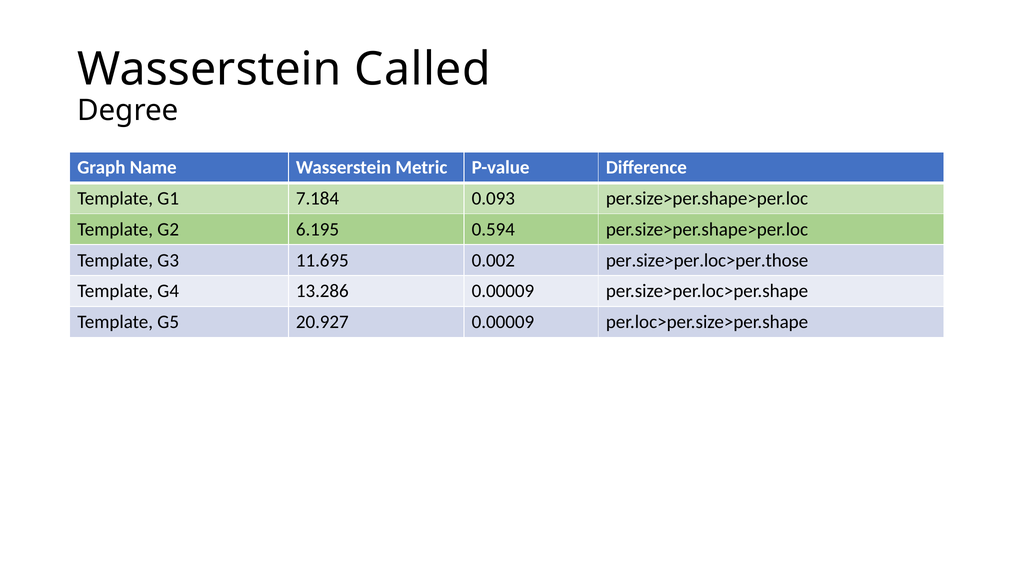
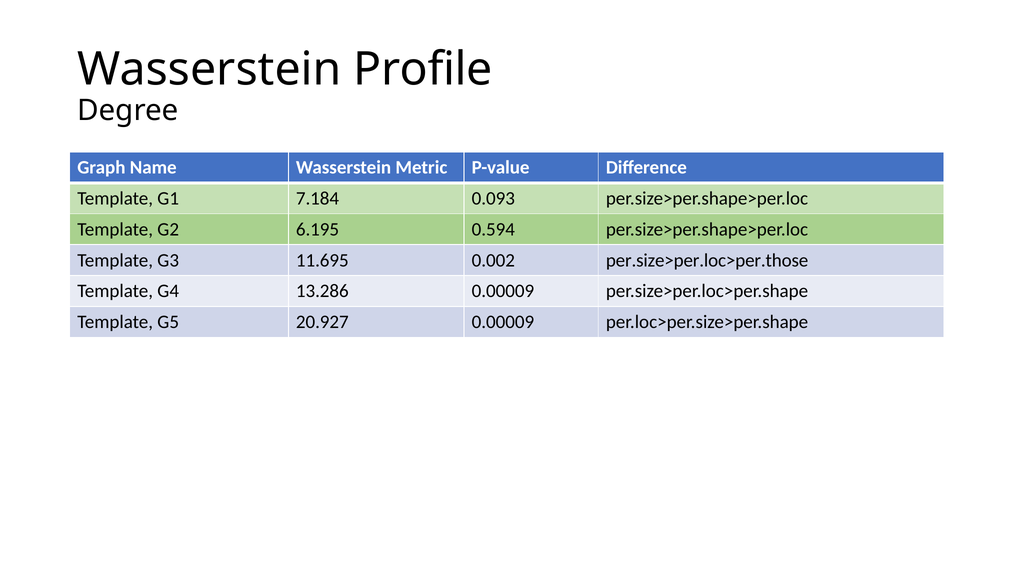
Called: Called -> Profile (423, 69)
